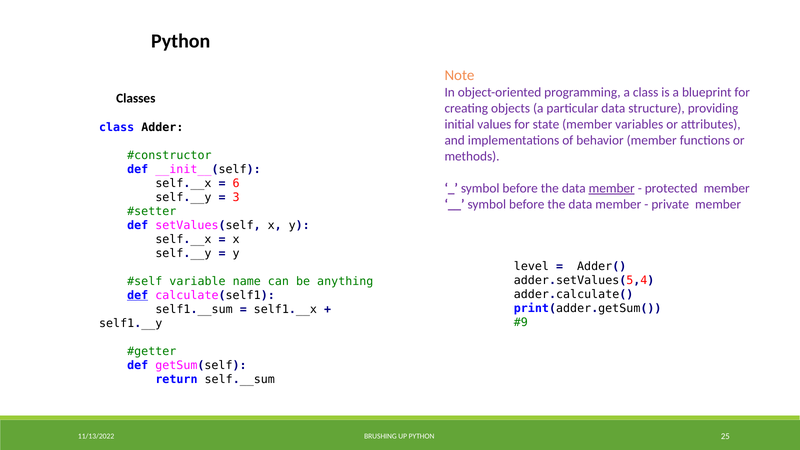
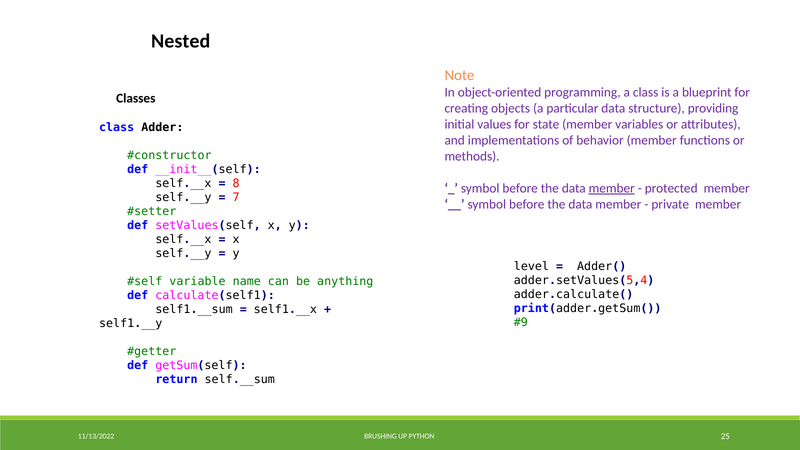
Python: Python -> Nested (181, 41)
6: 6 -> 8 (236, 183)
3: 3 -> 7 (236, 197)
def underline: present -> none (138, 295)
